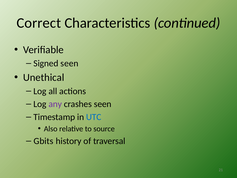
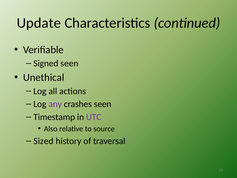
Correct: Correct -> Update (39, 23)
UTC colour: blue -> purple (94, 117)
Gbits: Gbits -> Sized (44, 141)
